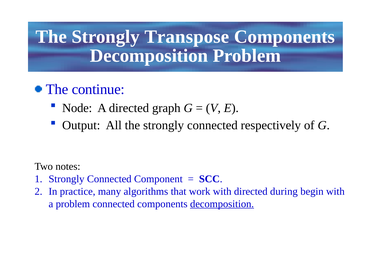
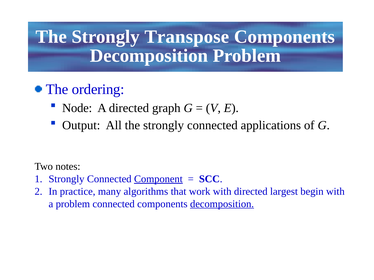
continue: continue -> ordering (98, 90)
respectively: respectively -> applications (271, 126)
Component underline: none -> present (158, 179)
during: during -> largest (284, 192)
